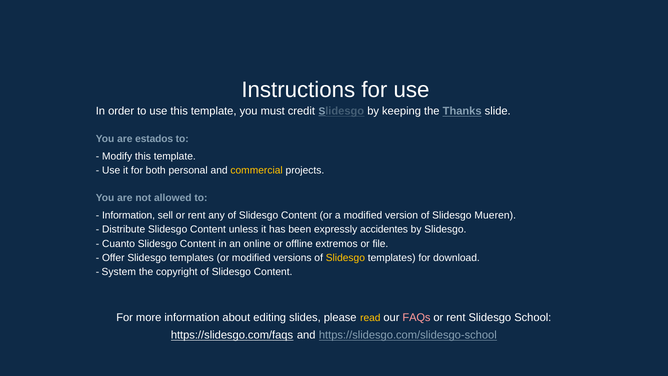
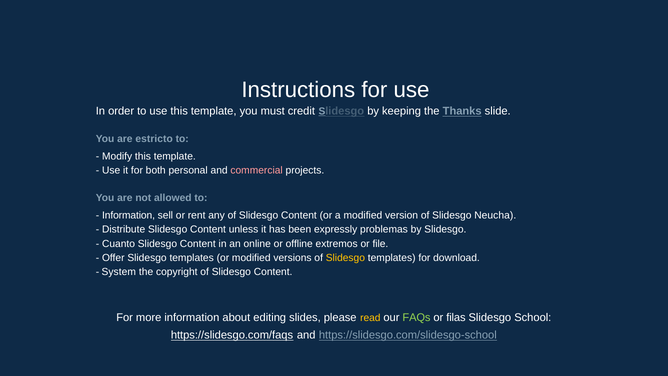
estados: estados -> estricto (154, 139)
commercial colour: yellow -> pink (257, 170)
Mueren: Mueren -> Neucha (495, 215)
accidentes: accidentes -> problemas (384, 229)
FAQs colour: pink -> light green (416, 317)
rent: rent -> filas (456, 317)
